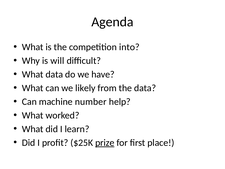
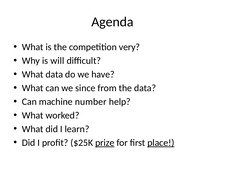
into: into -> very (129, 47)
likely: likely -> since (85, 88)
place underline: none -> present (161, 142)
